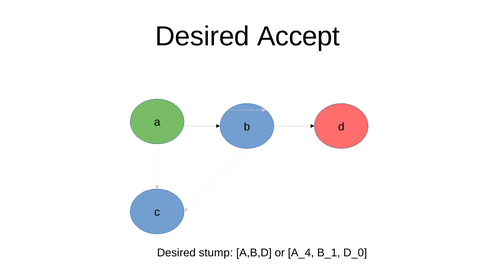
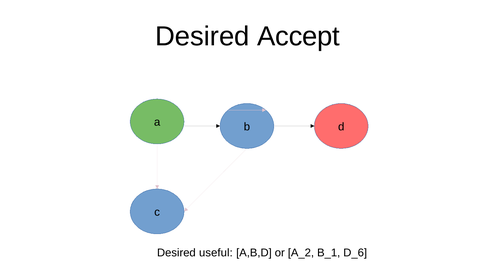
stump: stump -> useful (216, 252)
A_4: A_4 -> A_2 (301, 252)
D_0: D_0 -> D_6 (355, 252)
